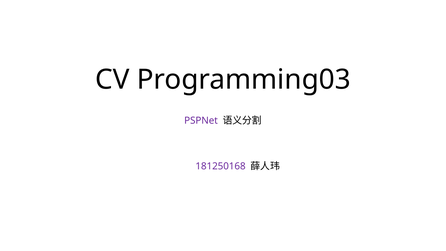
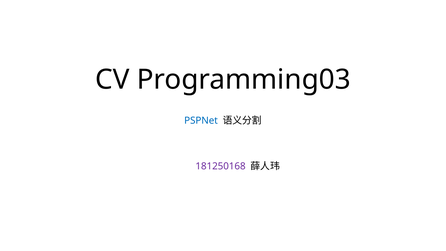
PSPNet colour: purple -> blue (201, 121)
